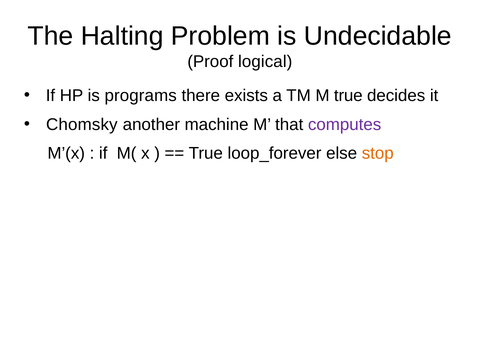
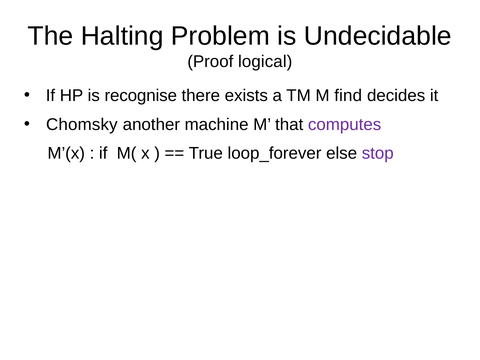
programs: programs -> recognise (141, 96)
M true: true -> find (348, 96)
stop colour: orange -> purple (378, 153)
